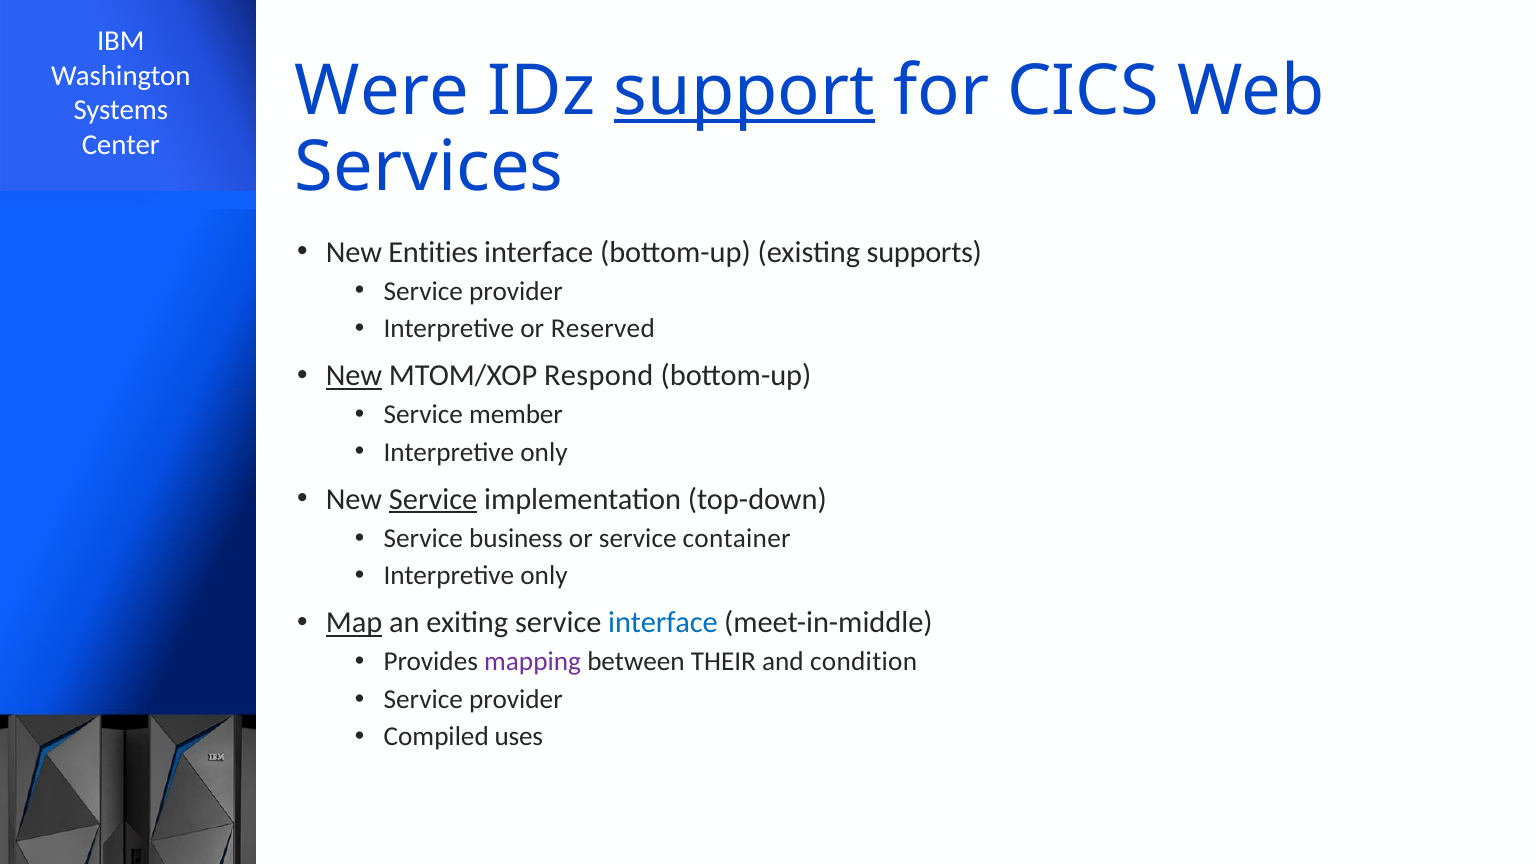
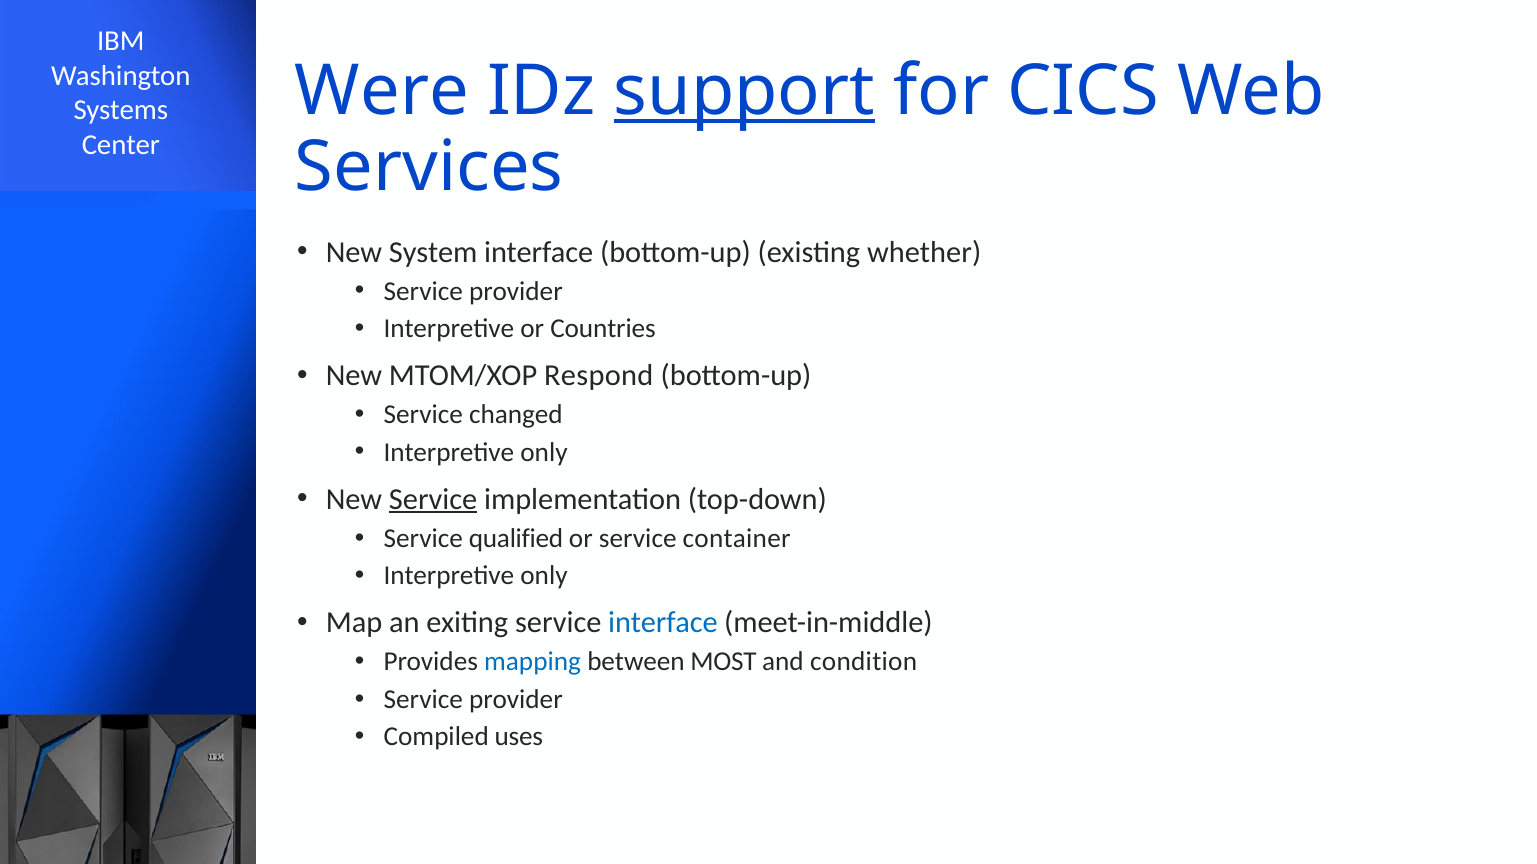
Entities: Entities -> System (433, 252)
supports: supports -> whether (924, 252)
Reserved: Reserved -> Countries (603, 329)
New underline: present -> none (354, 376)
member: member -> changed (516, 415)
business: business -> qualified (516, 539)
Map underline: present -> none (354, 623)
mapping colour: purple -> blue (533, 662)
THEIR: THEIR -> MOST (724, 662)
